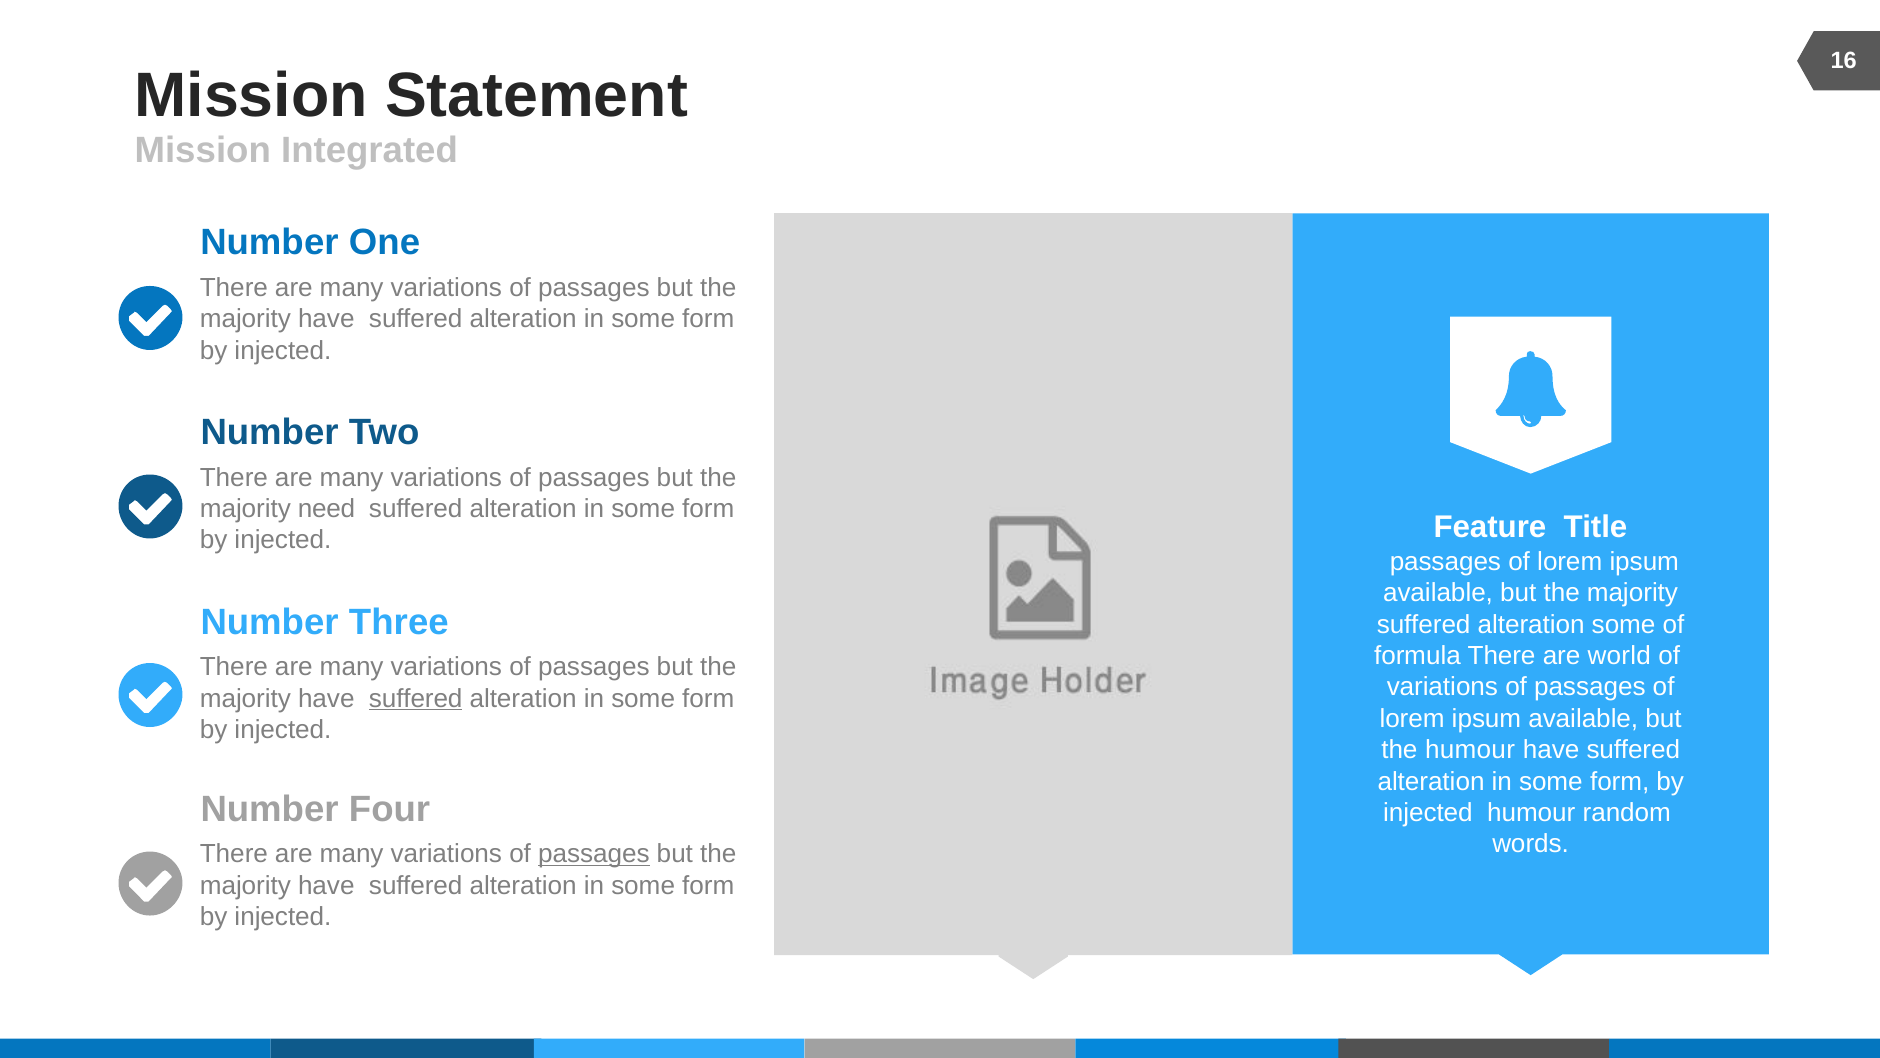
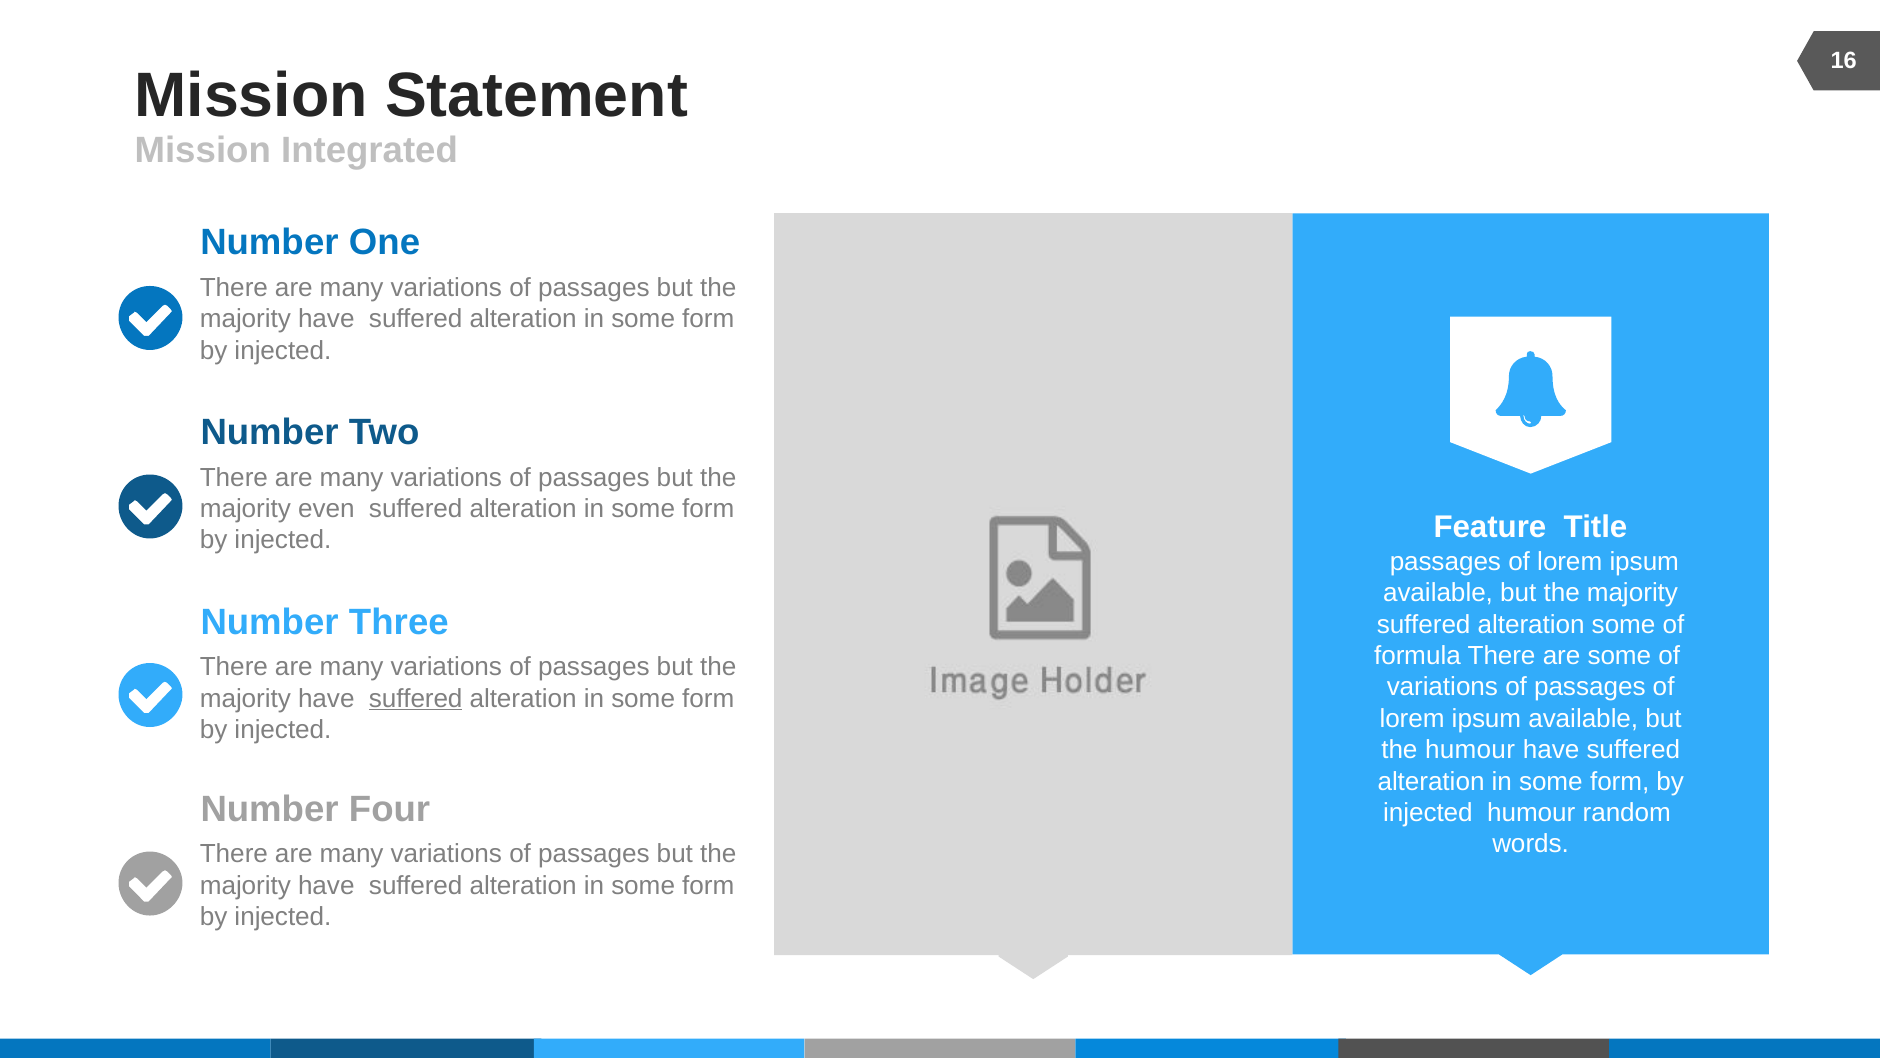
need: need -> even (326, 509)
are world: world -> some (1619, 656)
passages underline: present -> none (594, 854)
